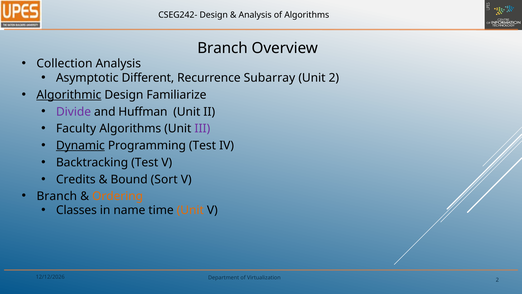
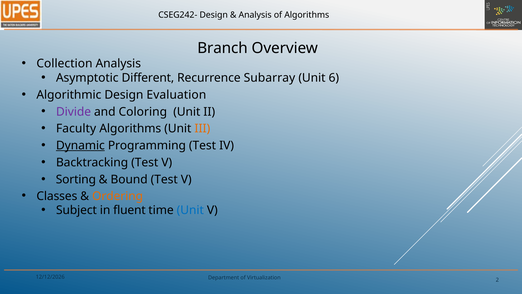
Unit 2: 2 -> 6 (334, 78)
Algorithmic underline: present -> none (69, 95)
Familiarize: Familiarize -> Evaluation (176, 95)
Huffman: Huffman -> Coloring (143, 112)
III colour: purple -> orange (202, 129)
Credits: Credits -> Sorting (76, 179)
Bound Sort: Sort -> Test (164, 179)
Branch: Branch -> Classes (57, 196)
Classes: Classes -> Subject (76, 210)
name: name -> fluent (129, 210)
Unit colour: orange -> blue (190, 210)
